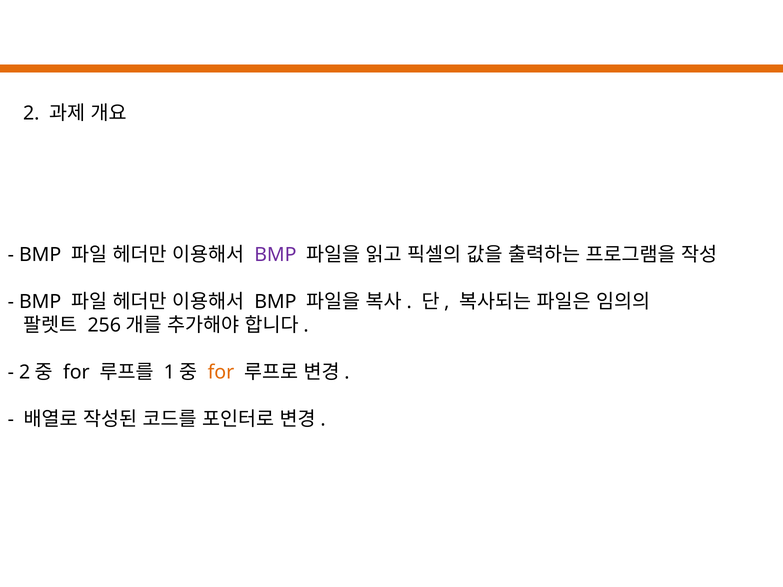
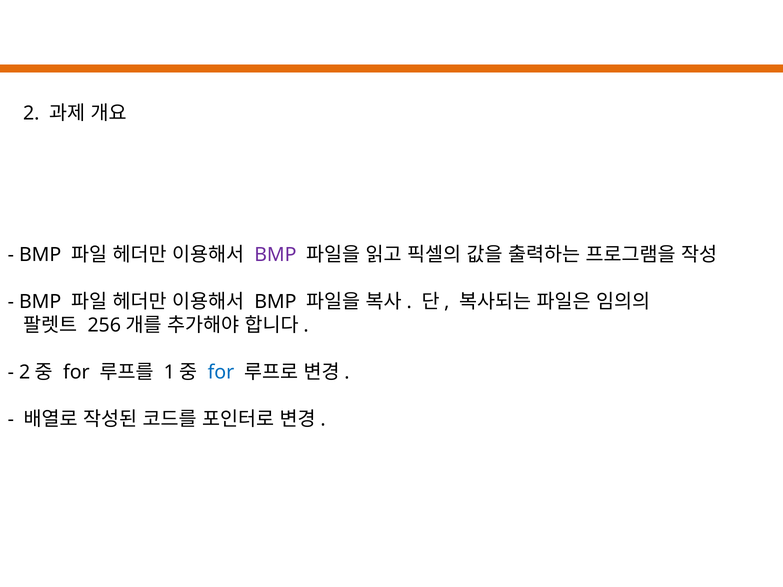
for colour: orange -> blue (221, 373)
